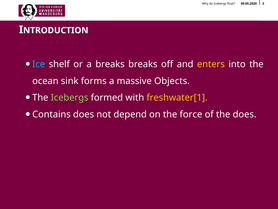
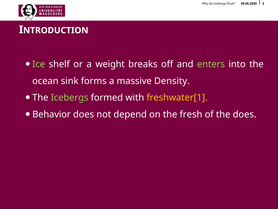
Ice colour: light blue -> light green (39, 64)
a breaks: breaks -> weight (110, 64)
enters colour: yellow -> light green (211, 64)
Objects: Objects -> Density (172, 81)
Contains: Contains -> Behavior (52, 114)
force: force -> fresh (191, 114)
